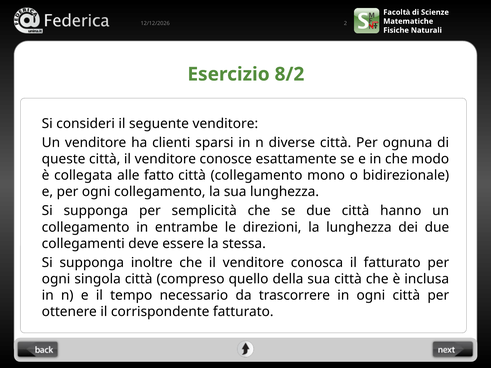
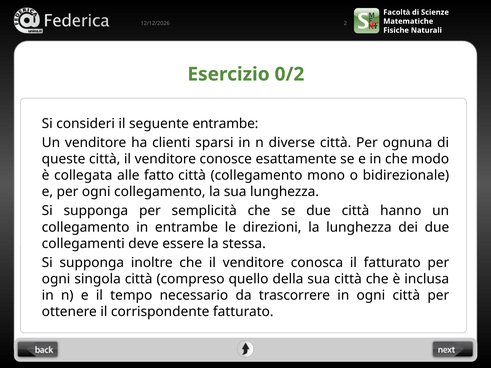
8/2: 8/2 -> 0/2 (289, 74)
seguente venditore: venditore -> entrambe (225, 124)
